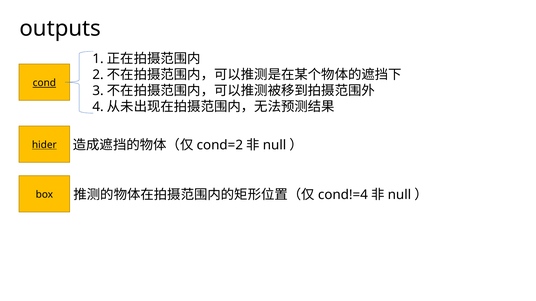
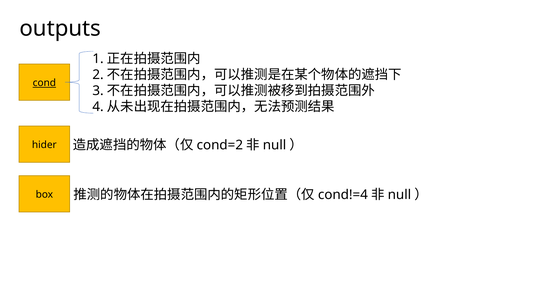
hider underline: present -> none (44, 145)
